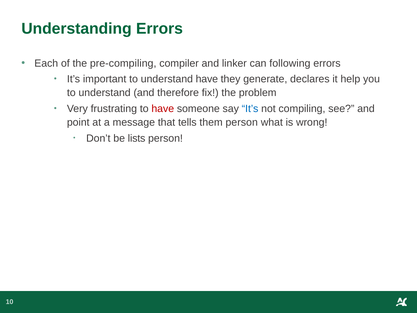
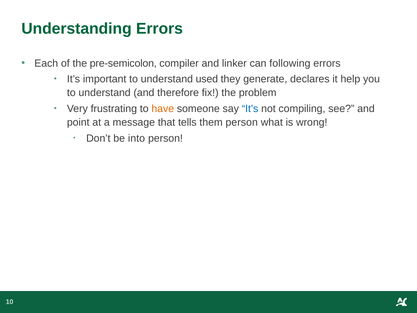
pre-compiling: pre-compiling -> pre-semicolon (123, 63)
understand have: have -> used (207, 79)
have colour: red -> orange (163, 109)
lists: lists -> into (136, 138)
